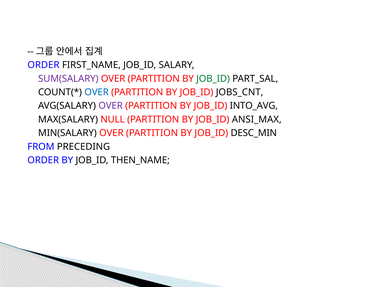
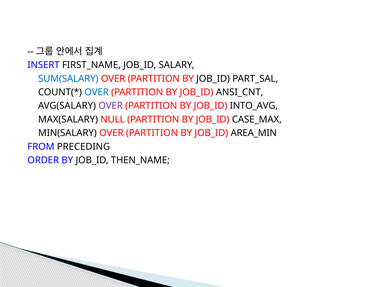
ORDER: ORDER -> INSERT (44, 65)
SUM(SALARY colour: purple -> blue (68, 78)
JOB_ID colour: green -> black (213, 78)
JOBS_CNT: JOBS_CNT -> ANSI_CNT (240, 92)
ANSI_MAX: ANSI_MAX -> CASE_MAX (257, 119)
DESC_MIN: DESC_MIN -> AREA_MIN (254, 133)
